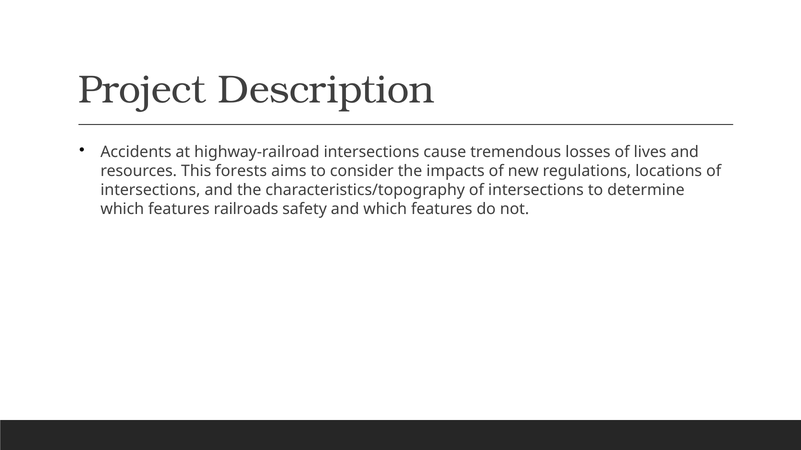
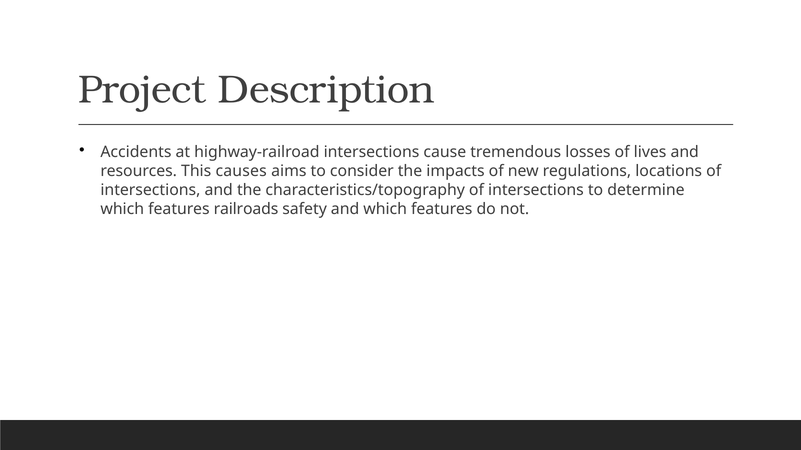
forests: forests -> causes (241, 171)
